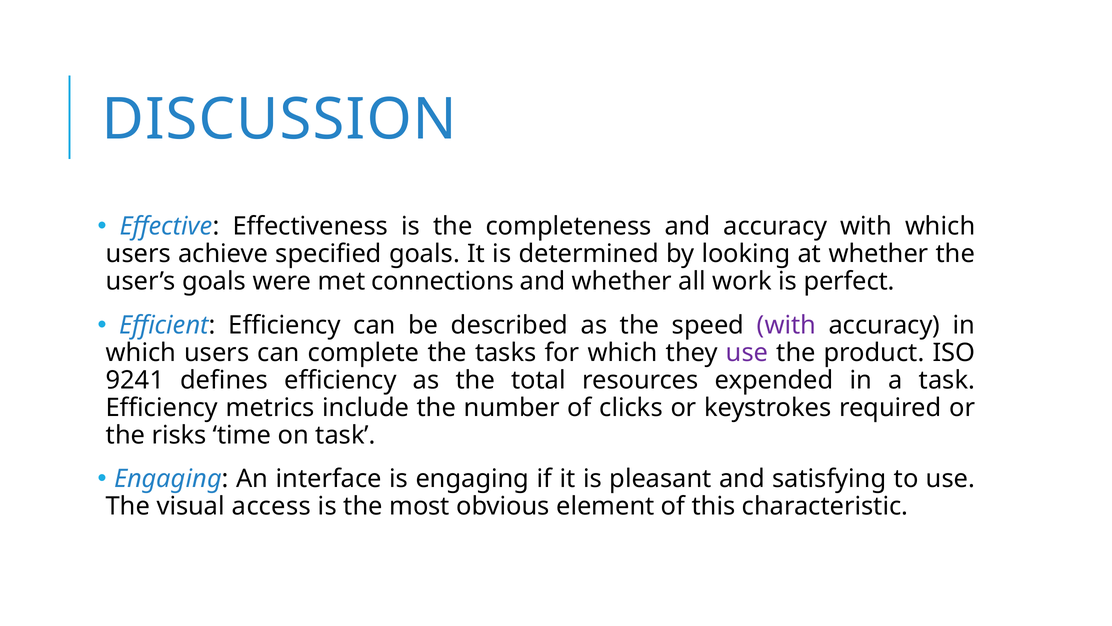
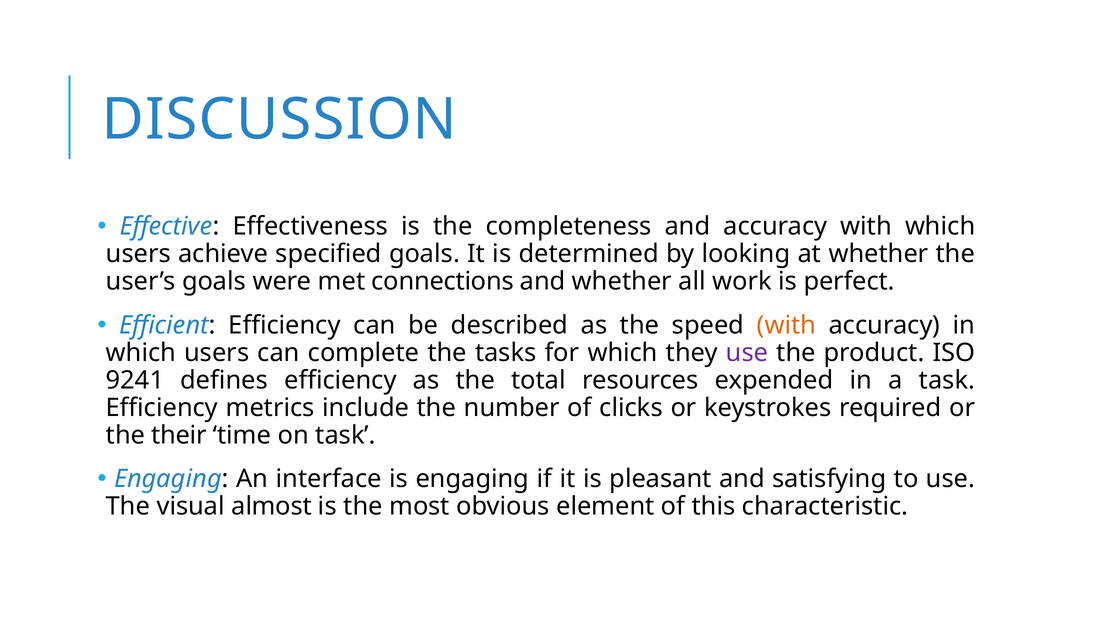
with colour: purple -> orange (786, 325)
risks: risks -> their (179, 435)
access: access -> almost (272, 506)
